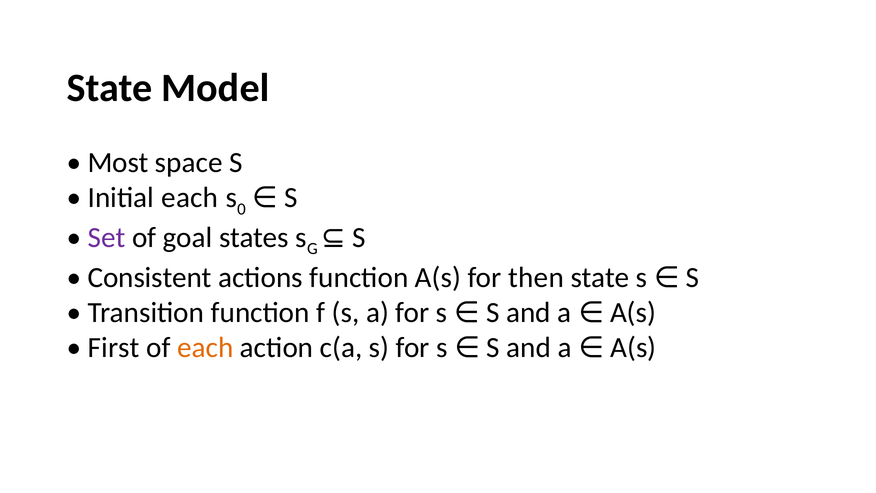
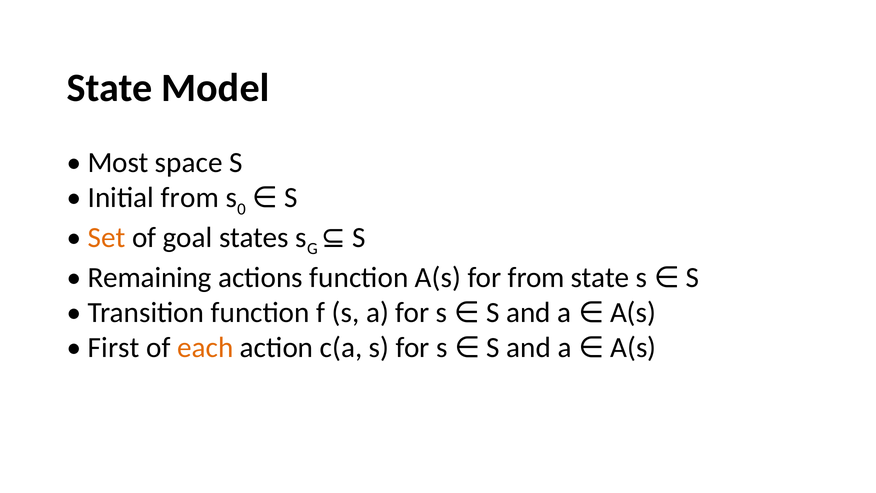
Initial each: each -> from (190, 197)
Set colour: purple -> orange (107, 237)
Consistent: Consistent -> Remaining (150, 277)
for then: then -> from (536, 277)
